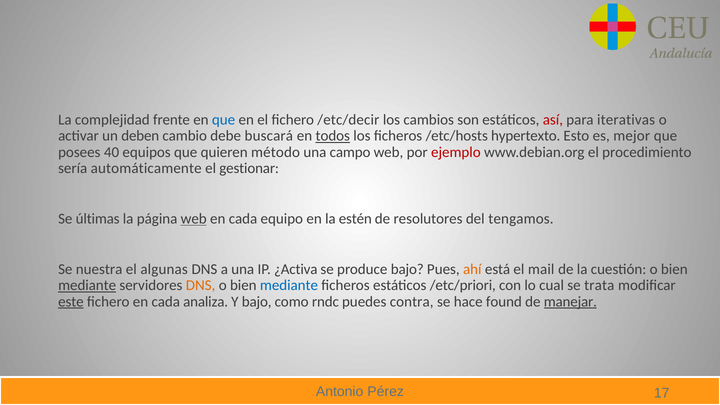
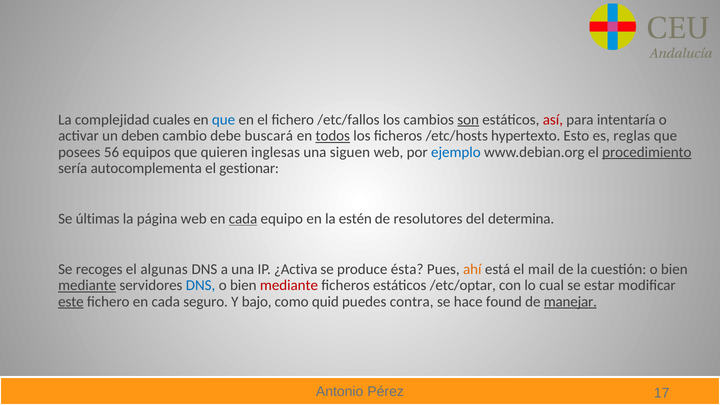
frente: frente -> cuales (172, 120)
/etc/decir: /etc/decir -> /etc/fallos (348, 120)
son underline: none -> present (468, 120)
iterativas: iterativas -> intentaría (626, 120)
mejor: mejor -> reglas (632, 136)
40: 40 -> 56 (112, 152)
método: método -> inglesas (276, 152)
campo: campo -> siguen (350, 152)
ejemplo colour: red -> blue (456, 152)
procedimiento underline: none -> present (647, 152)
automáticamente: automáticamente -> autocomplementa (146, 168)
web underline: present -> none (194, 219)
cada underline: none -> present (243, 219)
tengamos: tengamos -> determina (521, 219)
nuestra: nuestra -> recoges (99, 269)
produce bajo: bajo -> ésta (407, 269)
DNS colour: orange -> blue (201, 285)
mediante colour: blue -> red (289, 285)
/etc/priori: /etc/priori -> /etc/optar (463, 285)
trata: trata -> estar (599, 285)
analiza: analiza -> seguro (206, 302)
rndc: rndc -> quid (325, 302)
